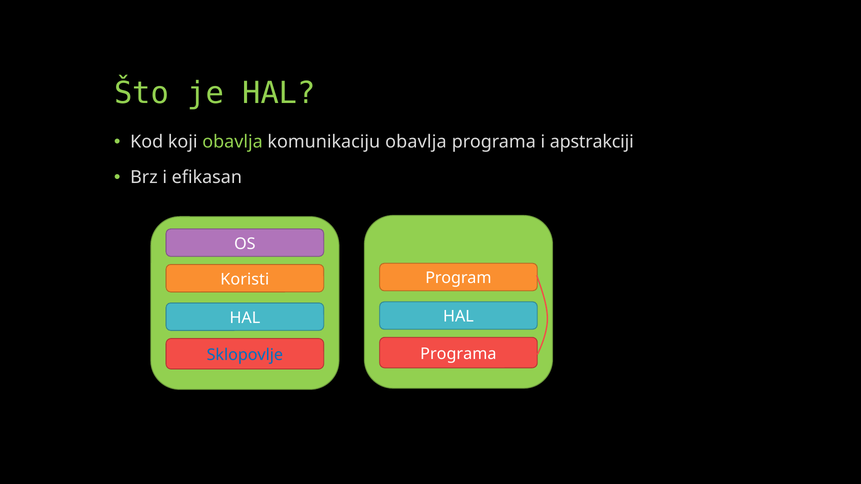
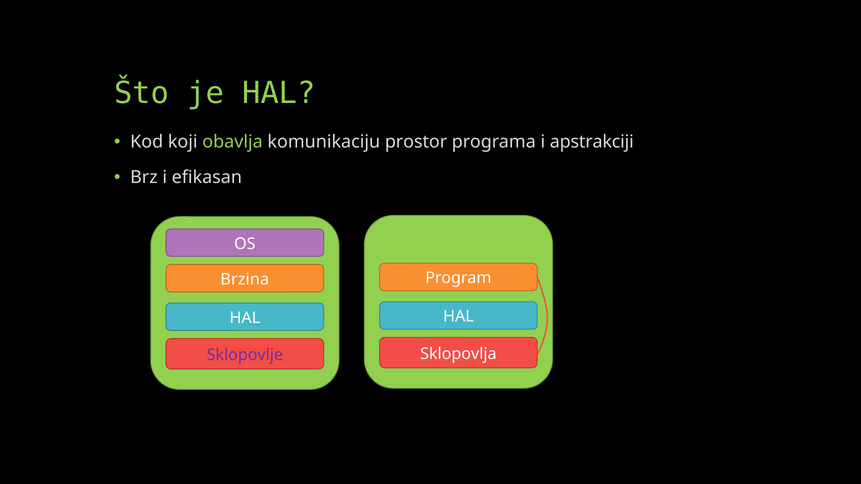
komunikaciju obavlja: obavlja -> prostor (416, 142)
Koristi: Koristi -> Brzina (245, 279)
Programa: Programa -> Sklopovlja (458, 354)
Sklopovlje colour: blue -> purple (245, 355)
